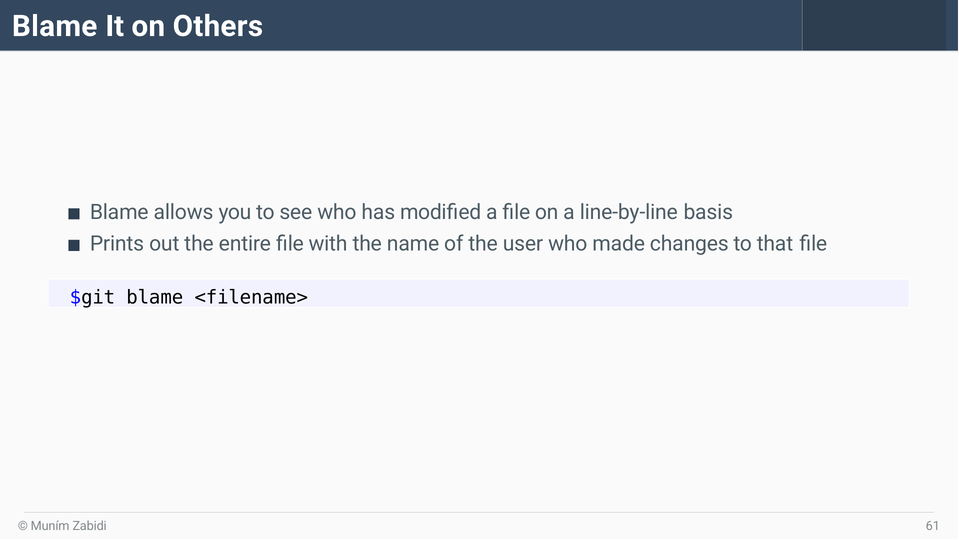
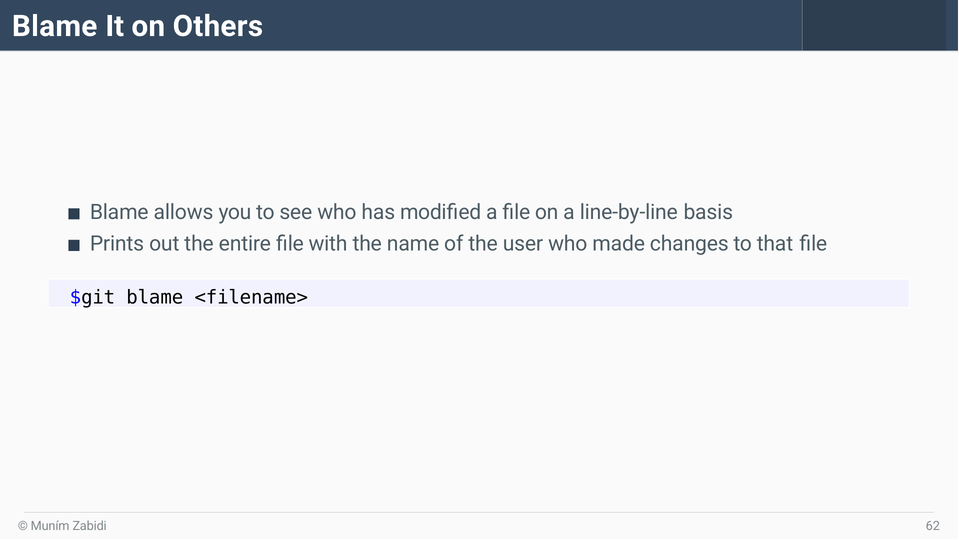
61: 61 -> 62 (933, 526)
